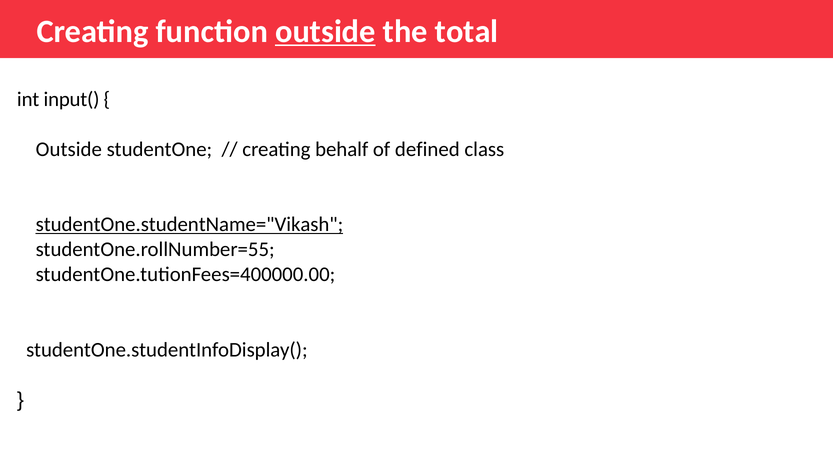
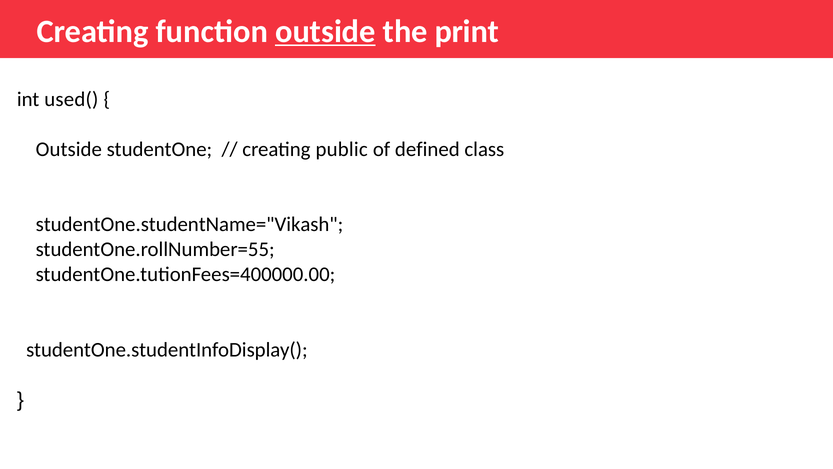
total: total -> print (467, 31)
input(: input( -> used( (71, 99)
behalf: behalf -> public (342, 149)
studentOne.studentName="Vikash underline: present -> none (189, 224)
